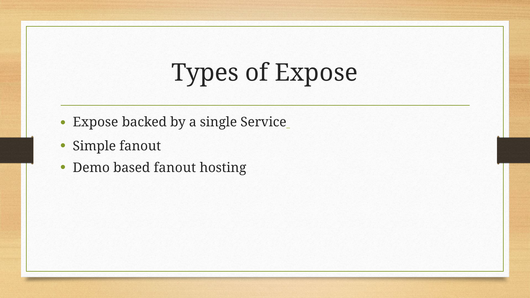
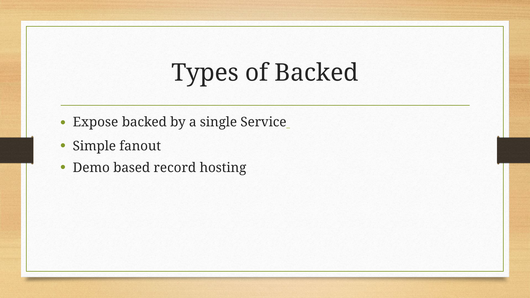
of Expose: Expose -> Backed (316, 73)
based fanout: fanout -> record (175, 168)
